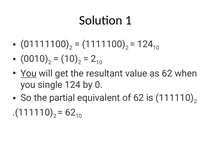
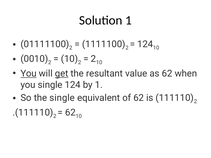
get underline: none -> present (62, 74)
by 0: 0 -> 1 (99, 85)
the partial: partial -> single (62, 98)
